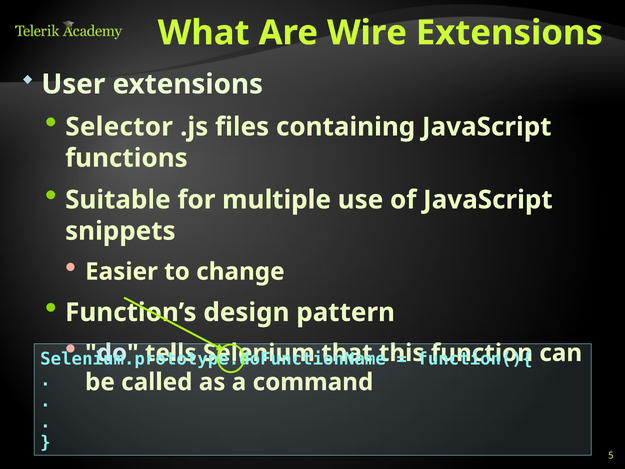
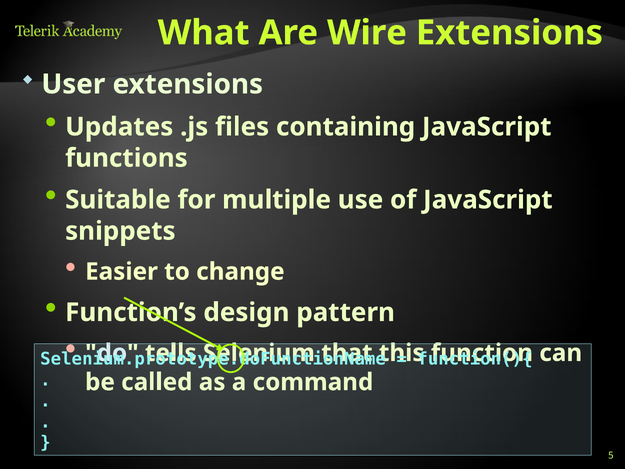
Selector: Selector -> Updates (119, 127)
